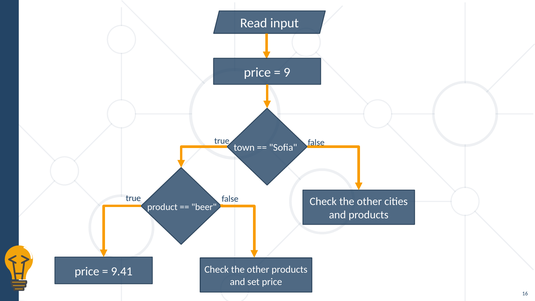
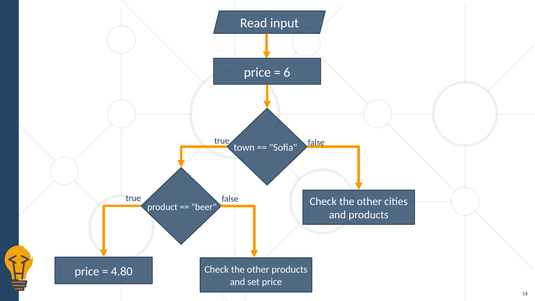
9: 9 -> 6 (287, 72)
9.41: 9.41 -> 4.80 (122, 271)
